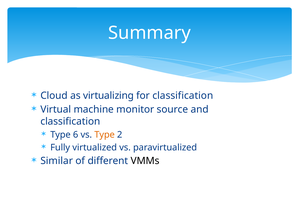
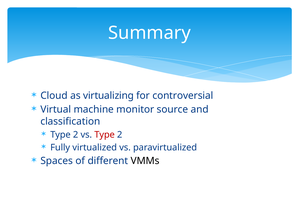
for classification: classification -> controversial (183, 96)
6: 6 -> 2 (76, 135)
Type colour: orange -> red (105, 135)
Similar: Similar -> Spaces (57, 161)
